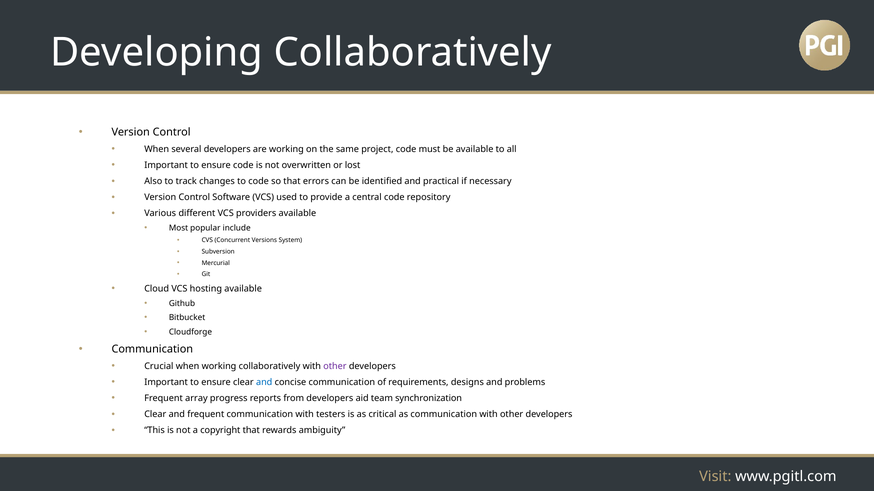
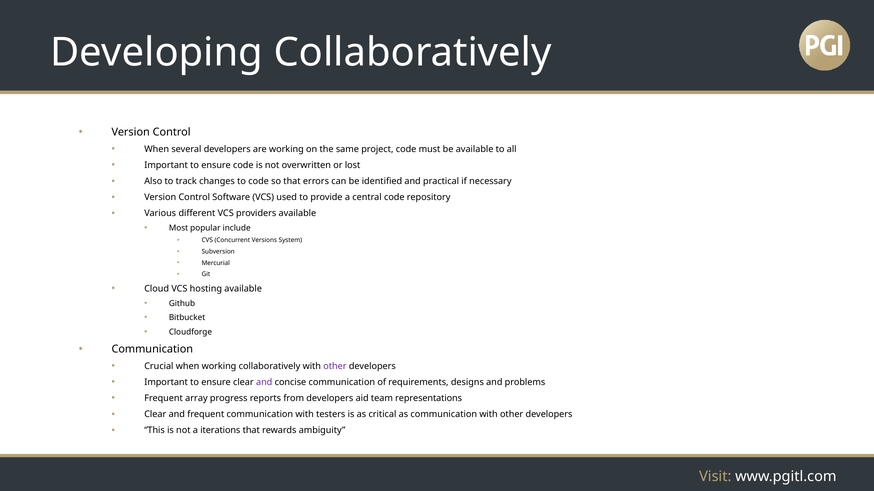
and colour: blue -> purple (264, 383)
synchronization: synchronization -> representations (429, 399)
copyright: copyright -> iterations (220, 431)
